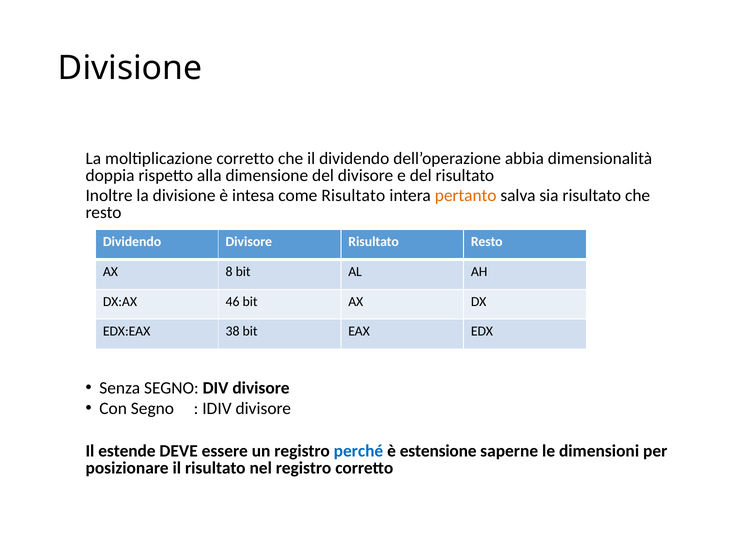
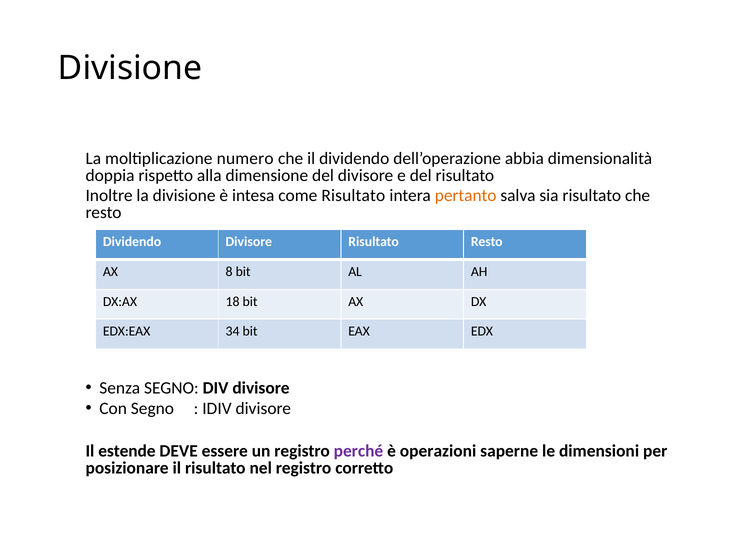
moltiplicazione corretto: corretto -> numero (245, 158)
46: 46 -> 18 (233, 302)
38: 38 -> 34 (233, 331)
perché colour: blue -> purple (358, 451)
estensione: estensione -> operazioni (438, 451)
